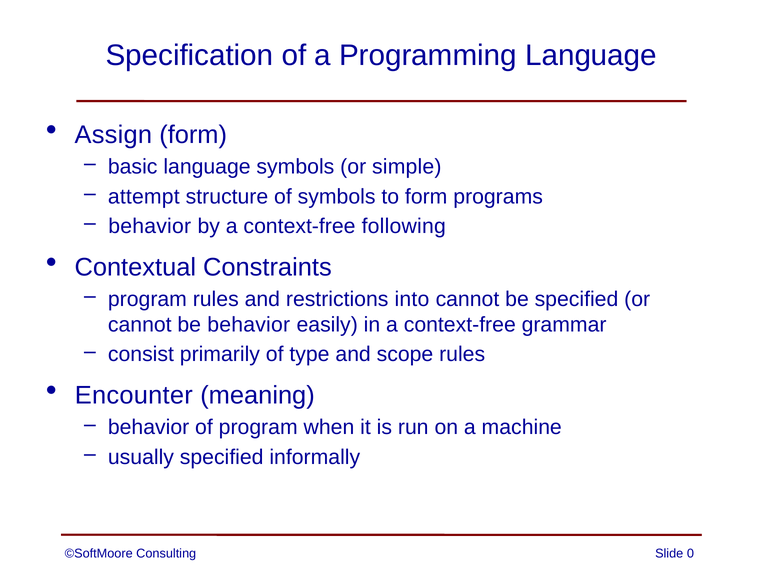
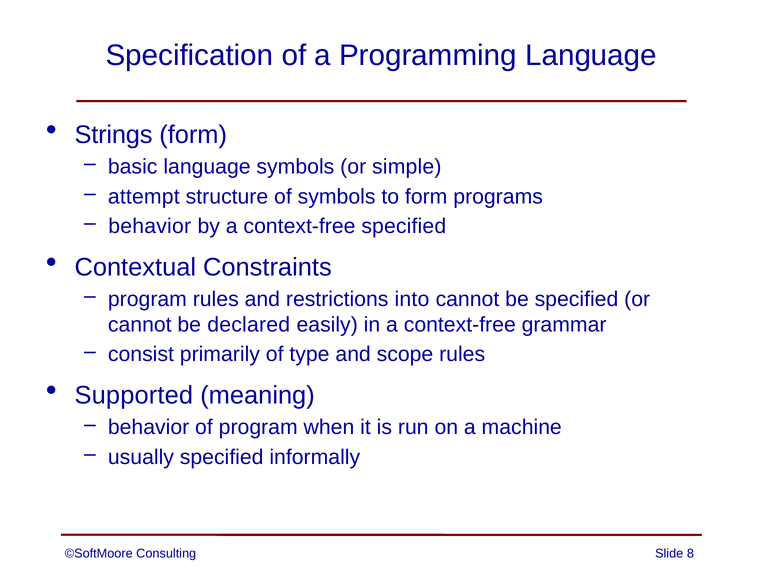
Assign: Assign -> Strings (114, 135)
context-free following: following -> specified (404, 226)
be behavior: behavior -> declared (249, 324)
Encounter: Encounter -> Supported (134, 395)
0: 0 -> 8 (690, 553)
